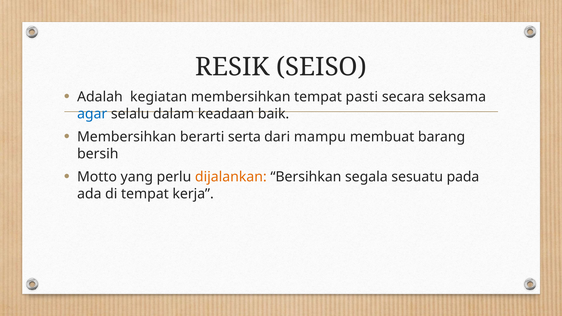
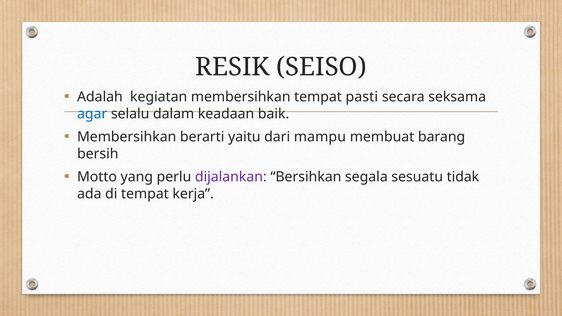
serta: serta -> yaitu (244, 137)
dijalankan colour: orange -> purple (231, 177)
pada: pada -> tidak (463, 177)
